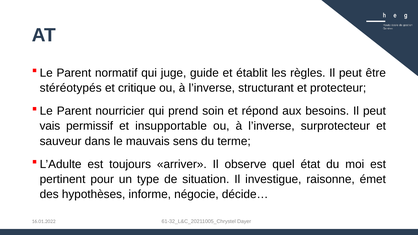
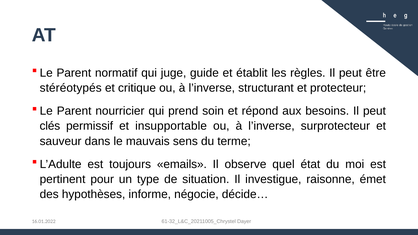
vais: vais -> clés (50, 126)
arriver: arriver -> emails (182, 164)
